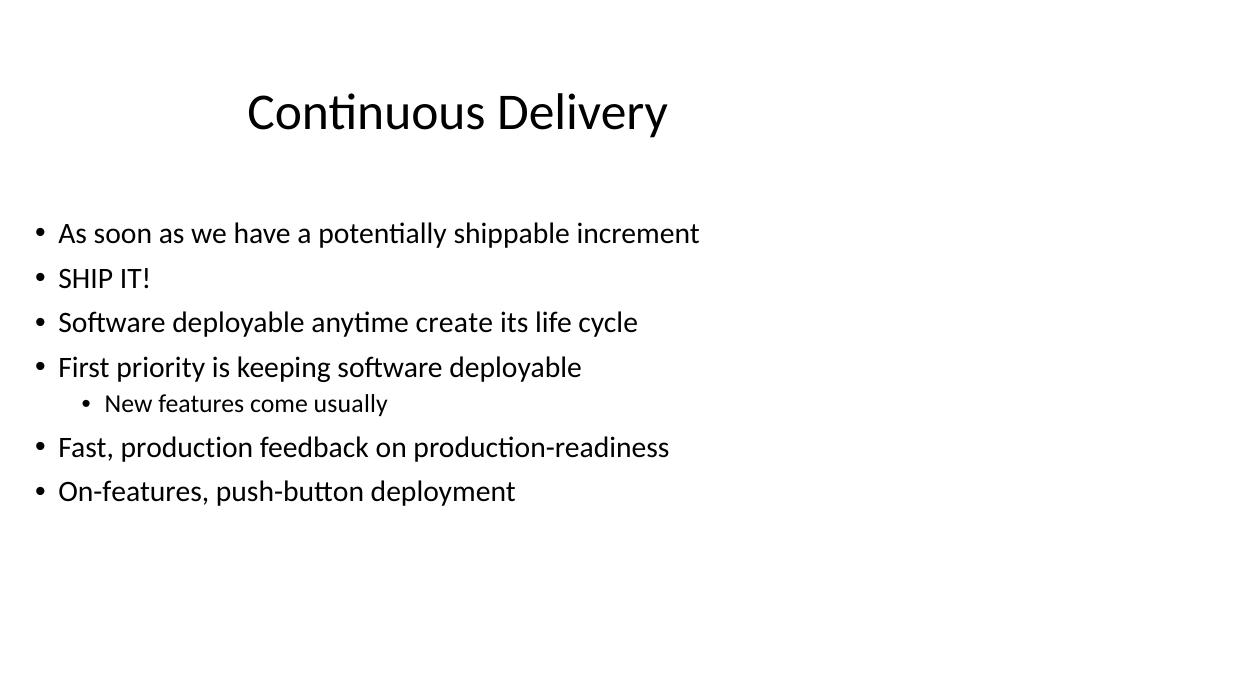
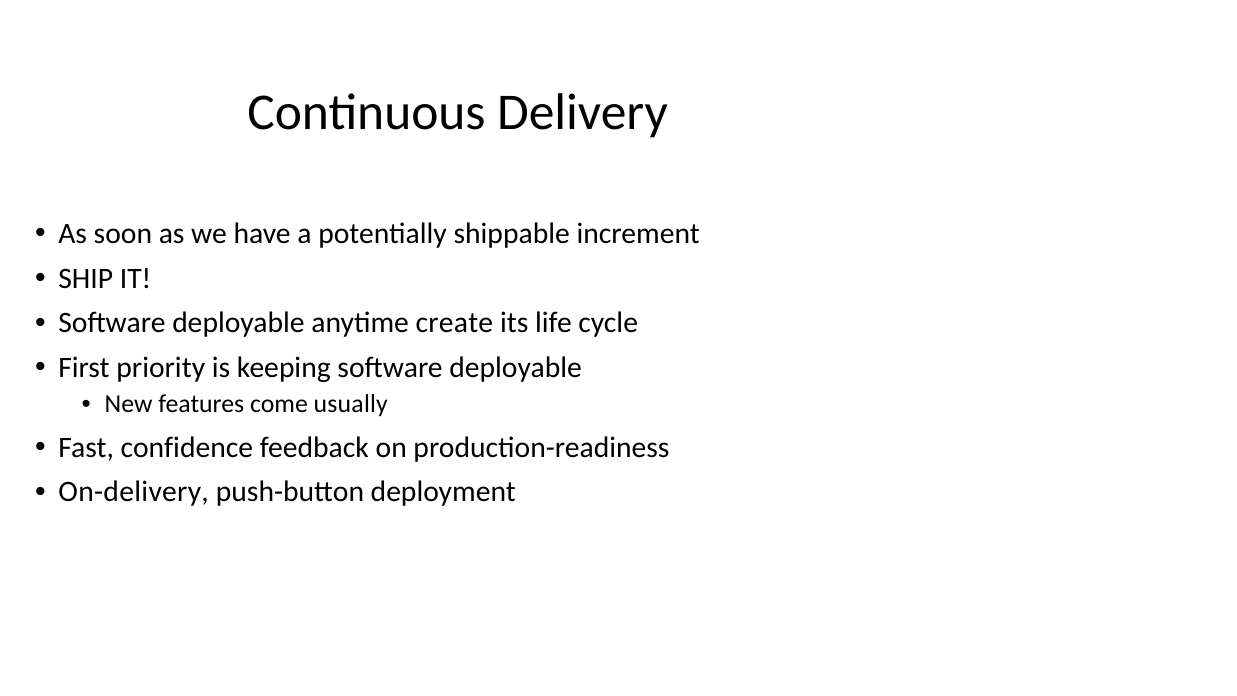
production: production -> confidence (187, 447)
On-features: On-features -> On-delivery (134, 492)
